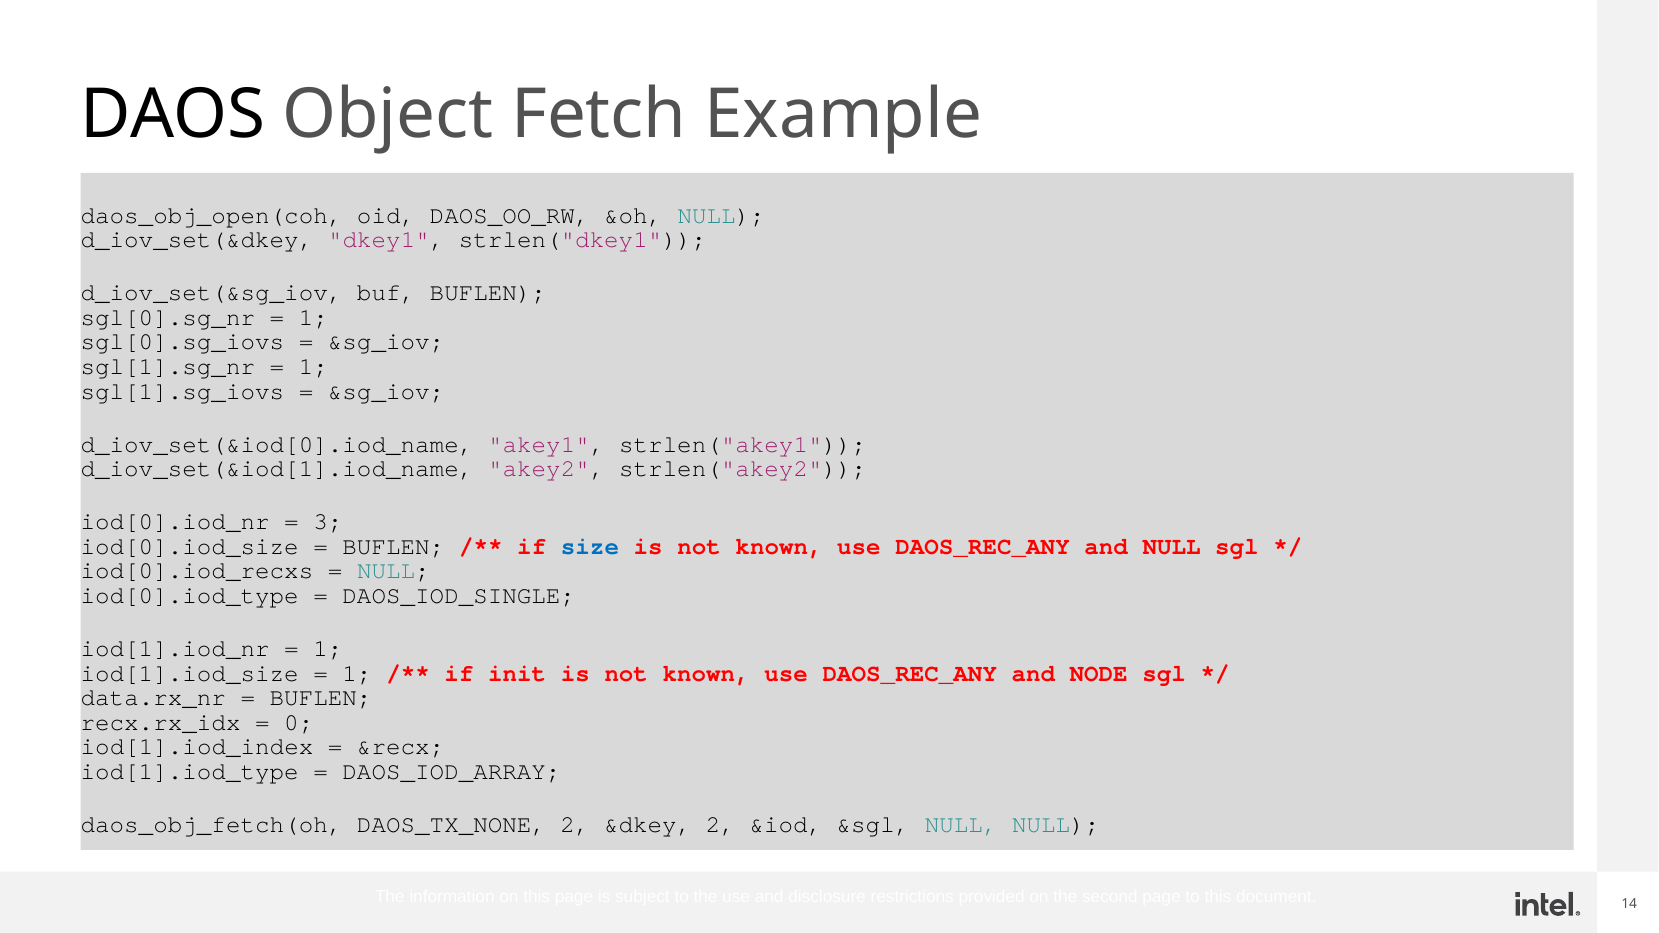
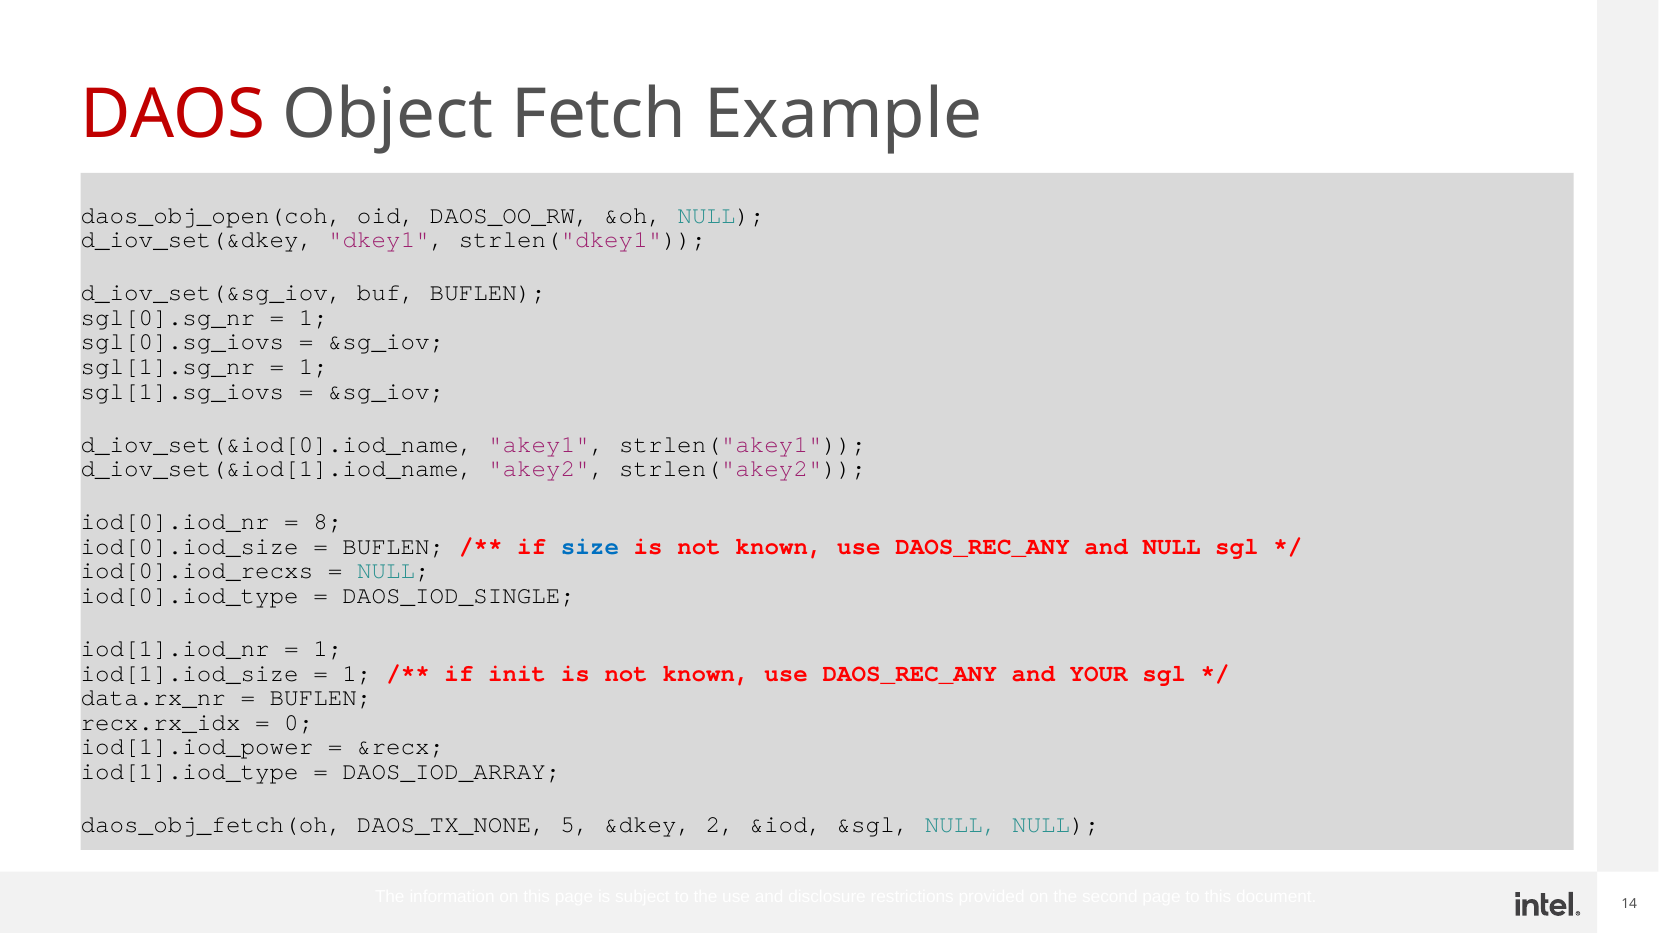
DAOS colour: black -> red (173, 115)
3: 3 -> 8 (328, 522)
NODE: NODE -> YOUR (1099, 673)
iod[1].iod_index: iod[1].iod_index -> iod[1].iod_power (197, 747)
DAOS_TX_NONE 2: 2 -> 5 (575, 825)
